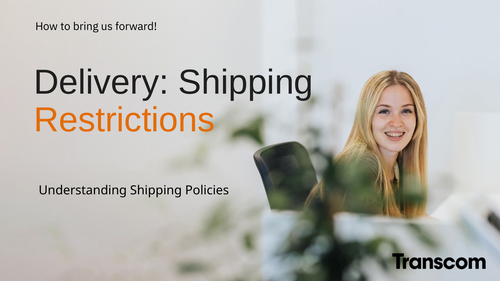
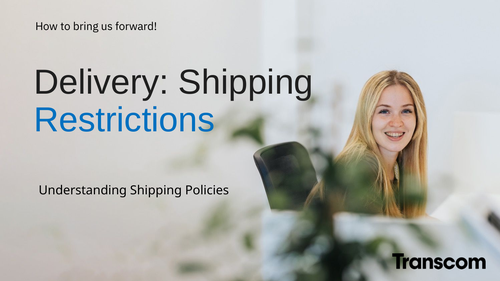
Restrictions colour: orange -> blue (124, 120)
